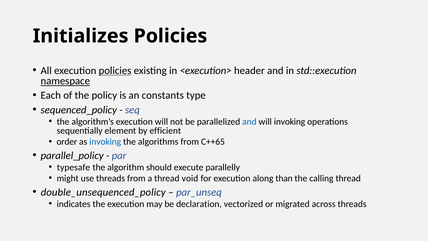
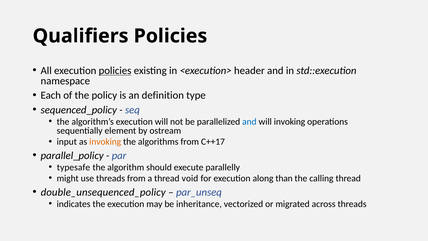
Initializes: Initializes -> Qualifiers (81, 36)
namespace underline: present -> none (65, 81)
constants: constants -> definition (163, 95)
efficient: efficient -> ostream (165, 131)
order: order -> input (67, 142)
invoking colour: blue -> orange (105, 142)
C++65: C++65 -> C++17 (213, 142)
declaration: declaration -> inheritance (199, 204)
